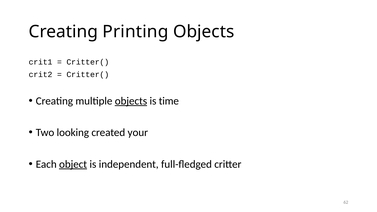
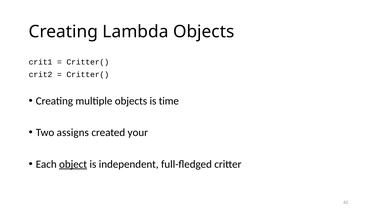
Printing: Printing -> Lambda (135, 32)
objects underline: present -> none (131, 101)
looking: looking -> assigns (73, 133)
